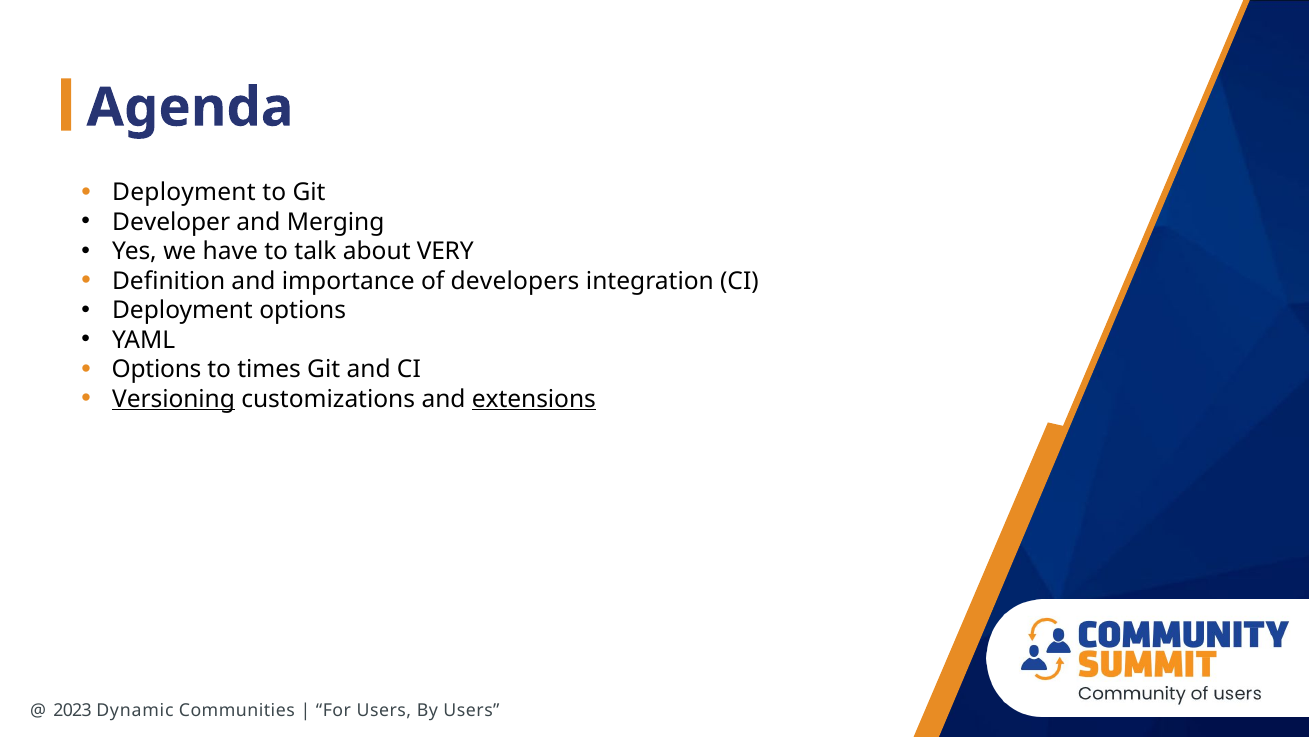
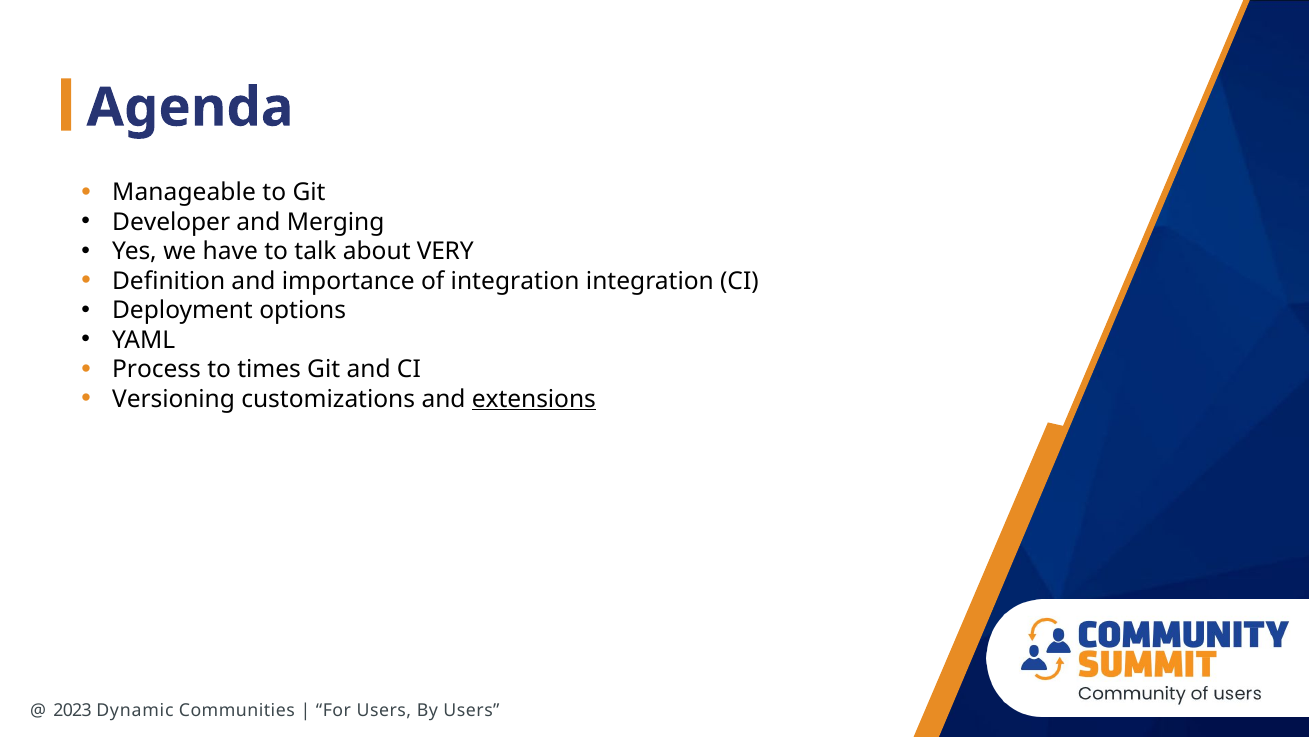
Deployment: Deployment -> Manageable (184, 193)
of developers: developers -> integration (515, 281)
Options: Options -> Process (157, 369)
Versioning underline: present -> none (174, 399)
